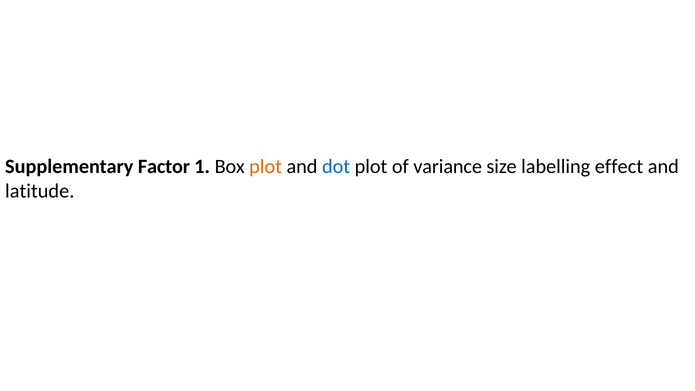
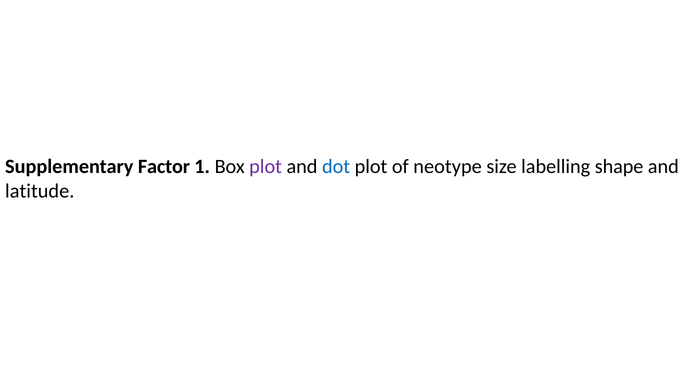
plot colour: orange -> purple (266, 167)
variance: variance -> neotype (448, 167)
effect: effect -> shape (619, 167)
